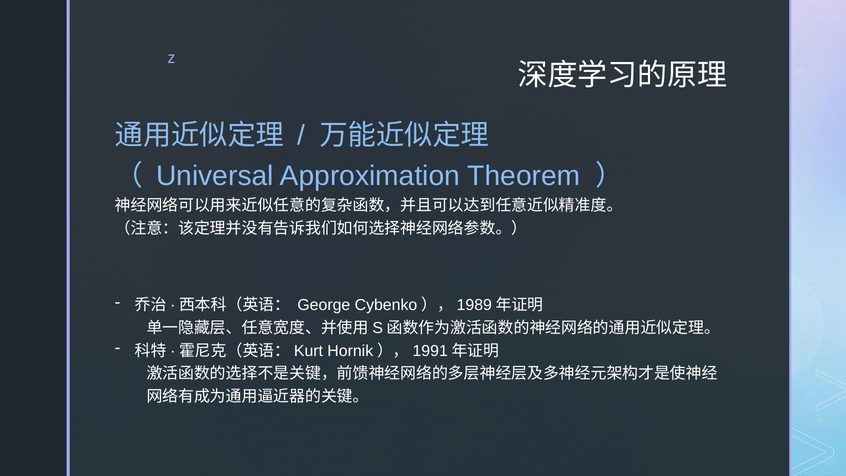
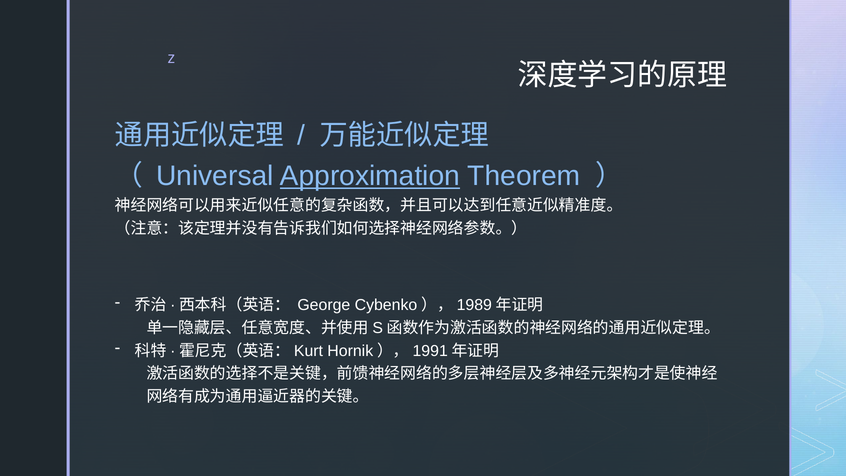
Approximation underline: none -> present (370, 176)
